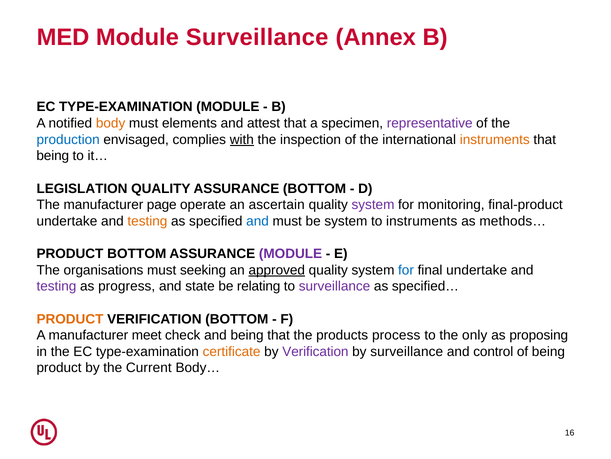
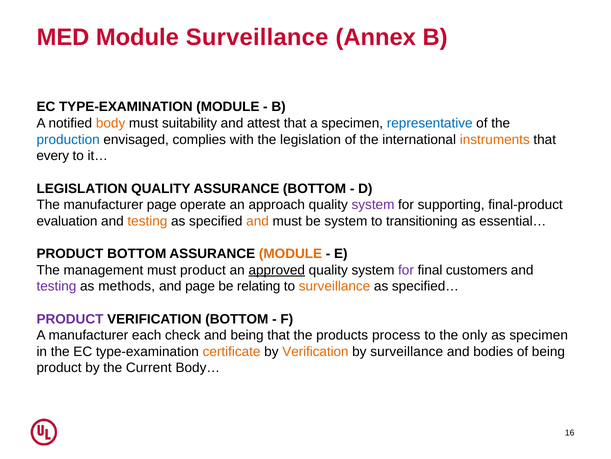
elements: elements -> suitability (190, 123)
representative colour: purple -> blue (430, 123)
with underline: present -> none (242, 139)
the inspection: inspection -> legislation (311, 139)
being: being -> every (53, 156)
ascertain: ascertain -> approach (277, 205)
monitoring: monitoring -> supporting (451, 205)
undertake: undertake -> evaluation (67, 221)
and colour: blue -> orange (258, 221)
to instruments: instruments -> transitioning (422, 221)
methods…: methods… -> essential… (513, 221)
MODULE colour: purple -> orange (291, 253)
organisations: organisations -> management (103, 270)
must seeking: seeking -> product (203, 270)
for colour: blue -> purple (406, 270)
final undertake: undertake -> customers (477, 270)
progress: progress -> methods (127, 286)
and state: state -> page (200, 286)
surveillance colour: purple -> orange (335, 286)
PRODUCT colour: orange -> purple (70, 319)
meet: meet -> each (147, 335)
as proposing: proposing -> specimen (539, 335)
Verification colour: purple -> orange (315, 351)
control: control -> bodies (493, 351)
